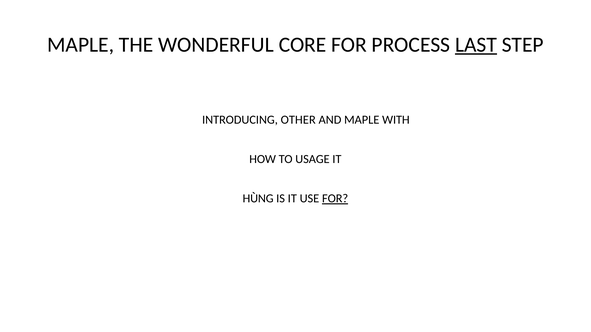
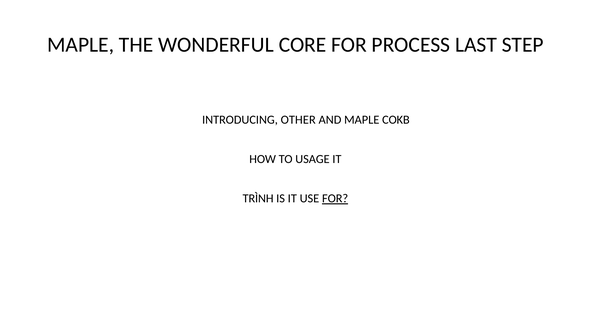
LAST underline: present -> none (476, 45)
WITH: WITH -> COKB (396, 120)
HÙNG: HÙNG -> TRÌNH (258, 199)
